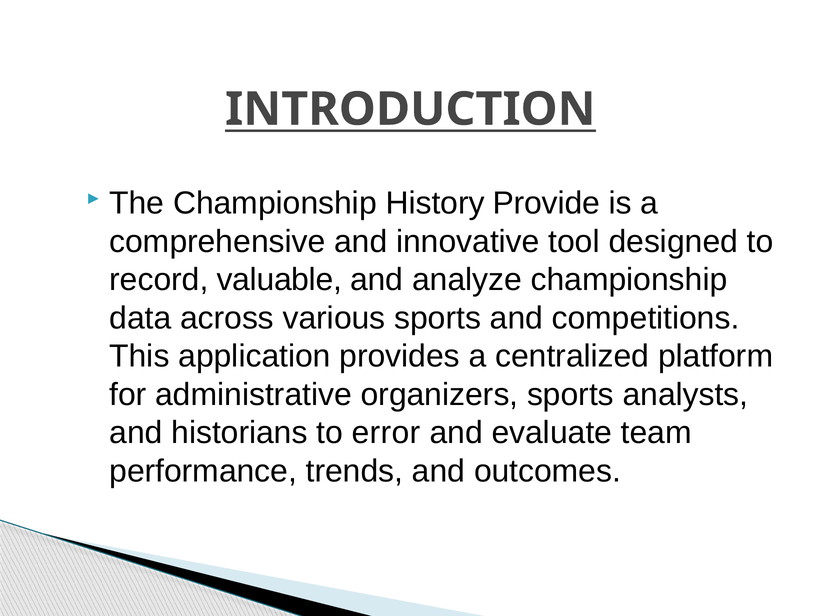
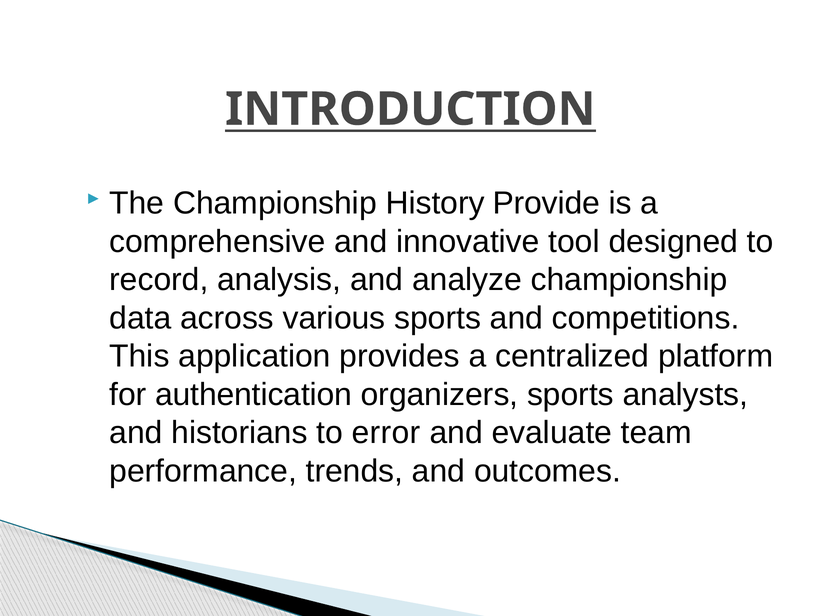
valuable: valuable -> analysis (279, 280)
administrative: administrative -> authentication (254, 394)
